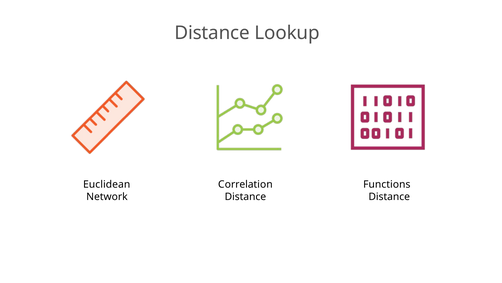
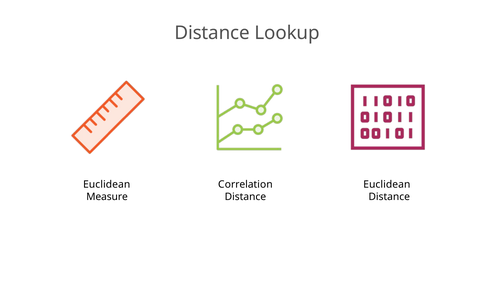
Functions: Functions -> Euclidean (387, 184)
Network: Network -> Measure (107, 196)
